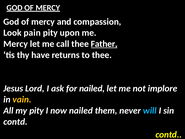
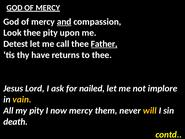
and underline: none -> present (64, 22)
Look pain: pain -> thee (32, 33)
Mercy: Mercy -> Detest (16, 44)
now nailed: nailed -> mercy (81, 110)
will colour: light blue -> yellow (150, 110)
contd: contd -> death (16, 122)
